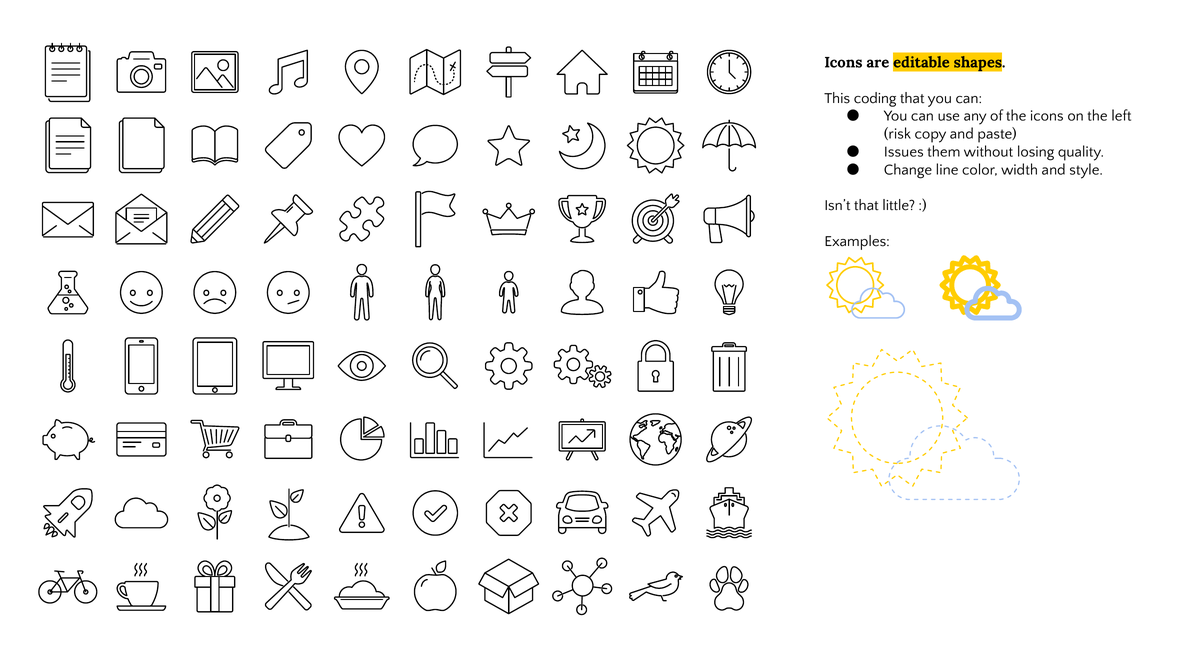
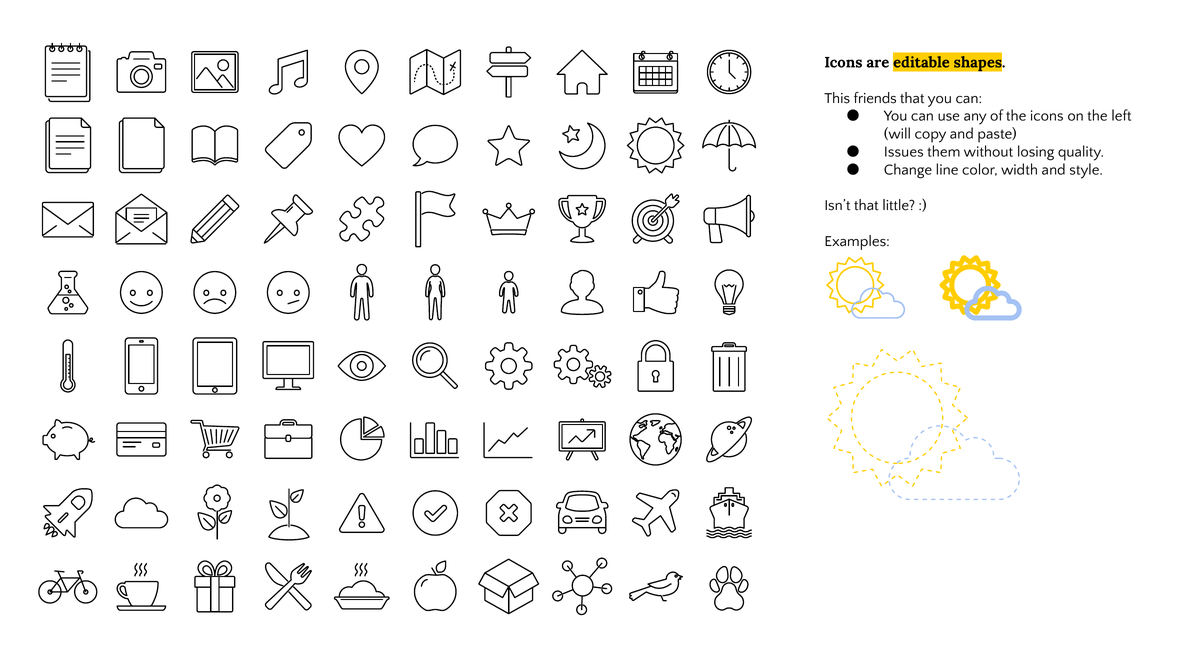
coding: coding -> friends (875, 98)
risk: risk -> will (897, 134)
